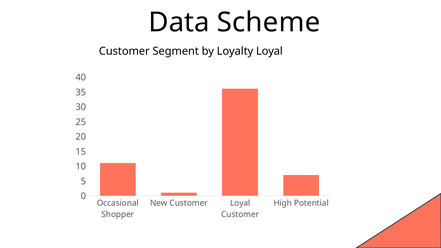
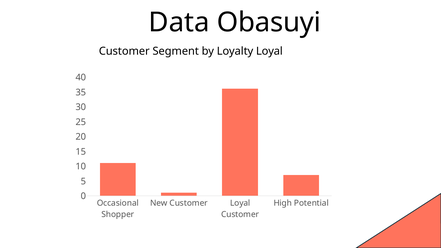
Scheme: Scheme -> Obasuyi (269, 22)
